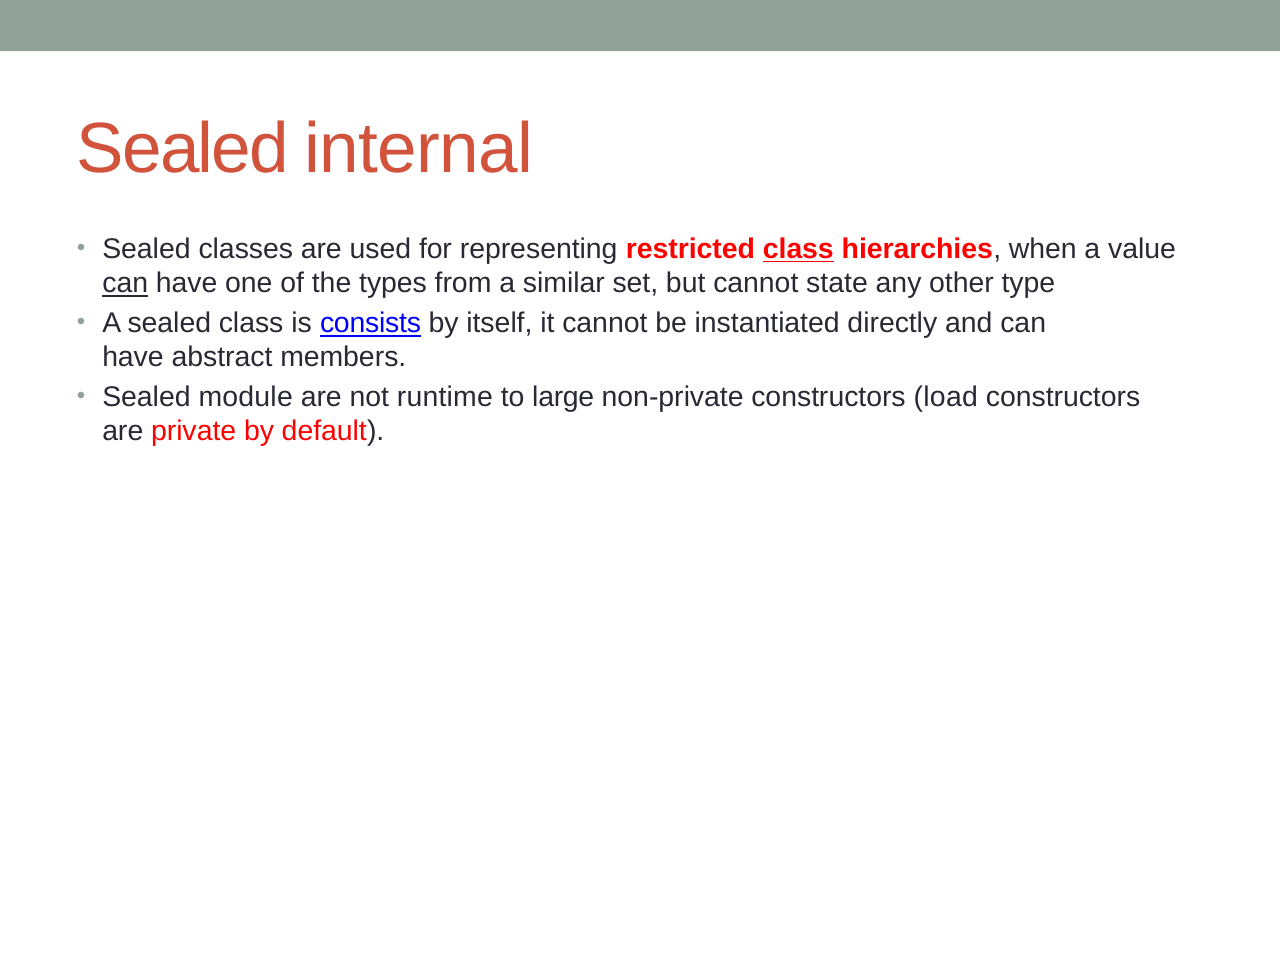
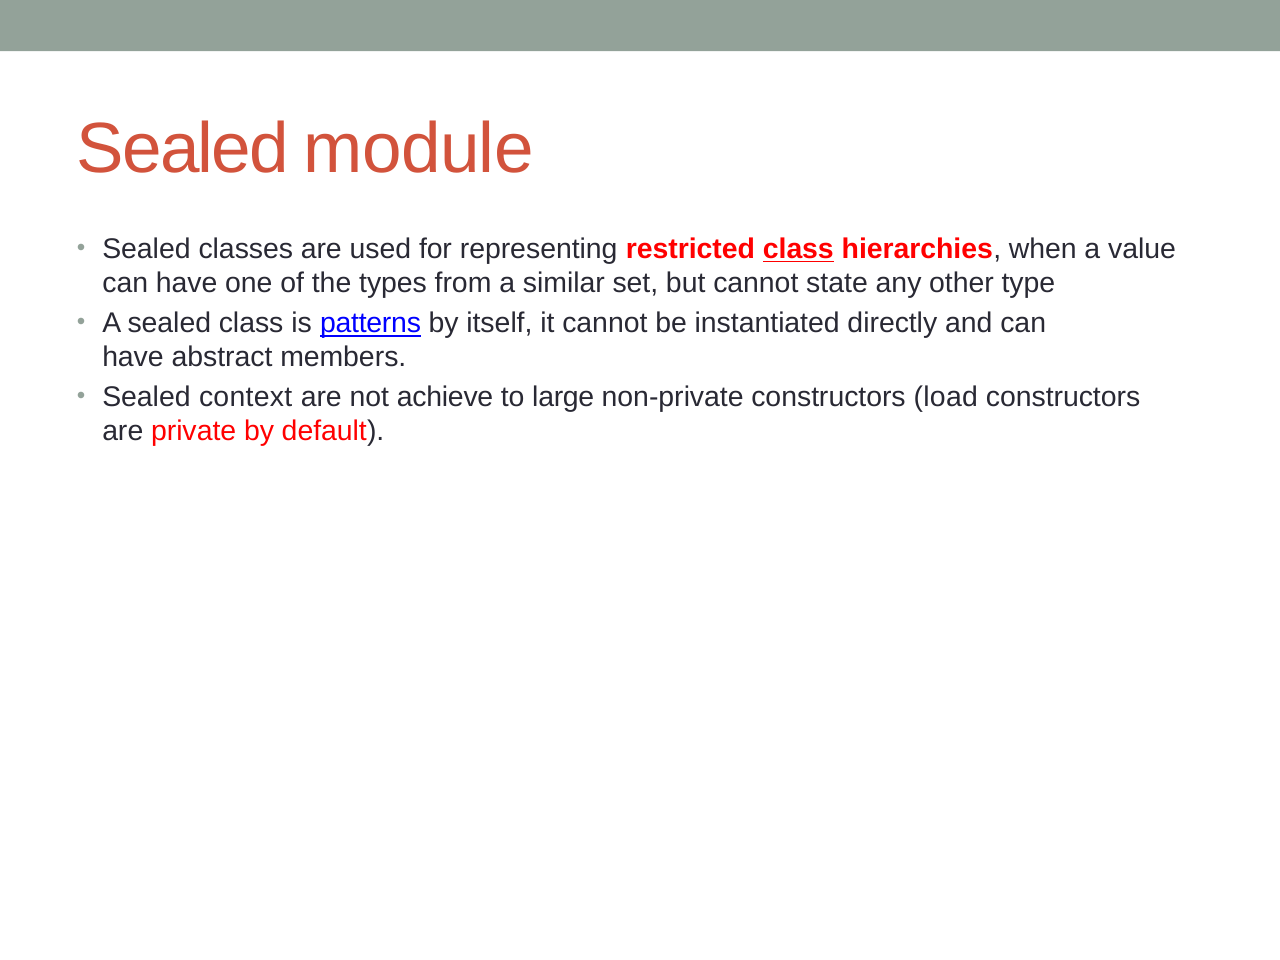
internal: internal -> module (419, 149)
can underline: present -> none (125, 283)
consists: consists -> patterns (370, 323)
module: module -> context (246, 397)
runtime: runtime -> achieve (445, 397)
